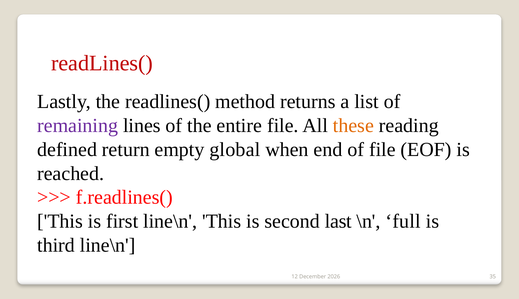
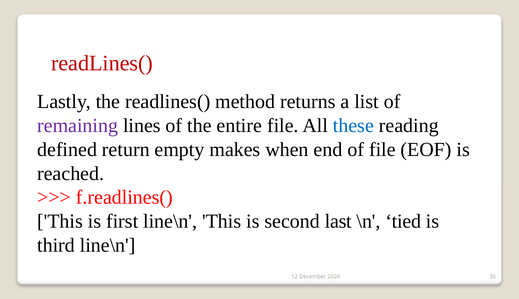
these colour: orange -> blue (353, 126)
global: global -> makes (235, 150)
full: full -> tied (403, 222)
